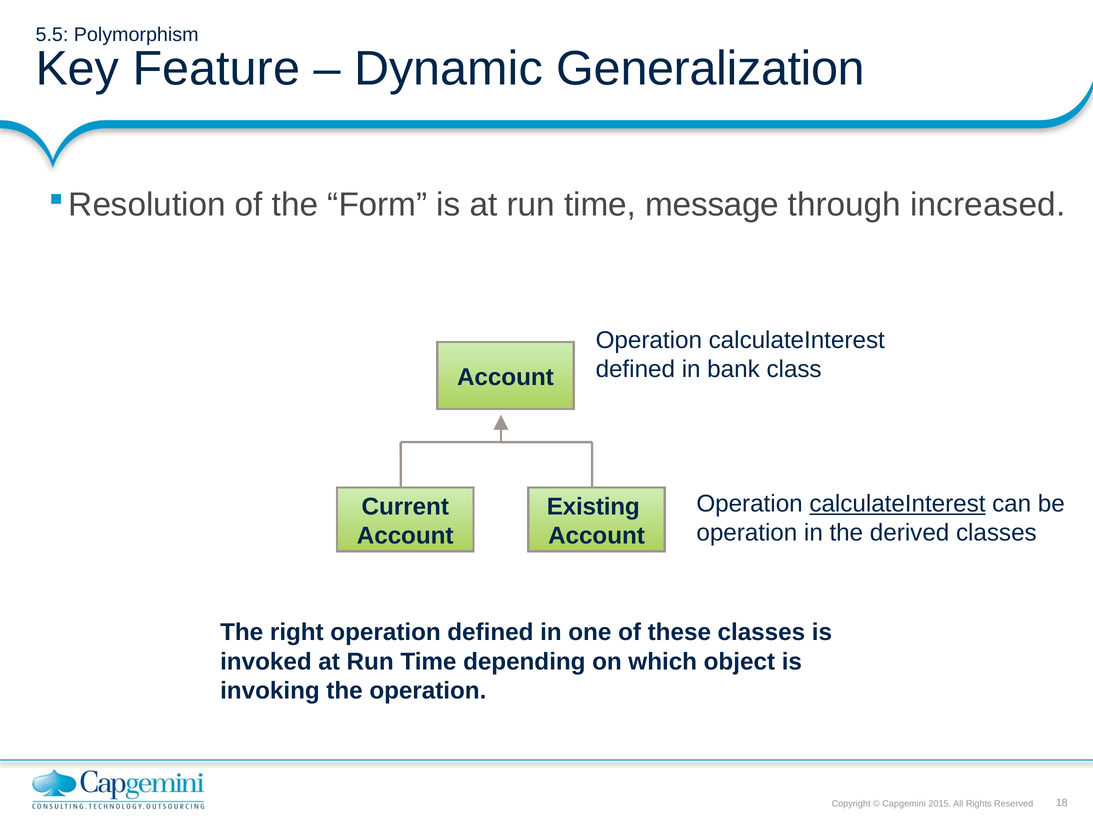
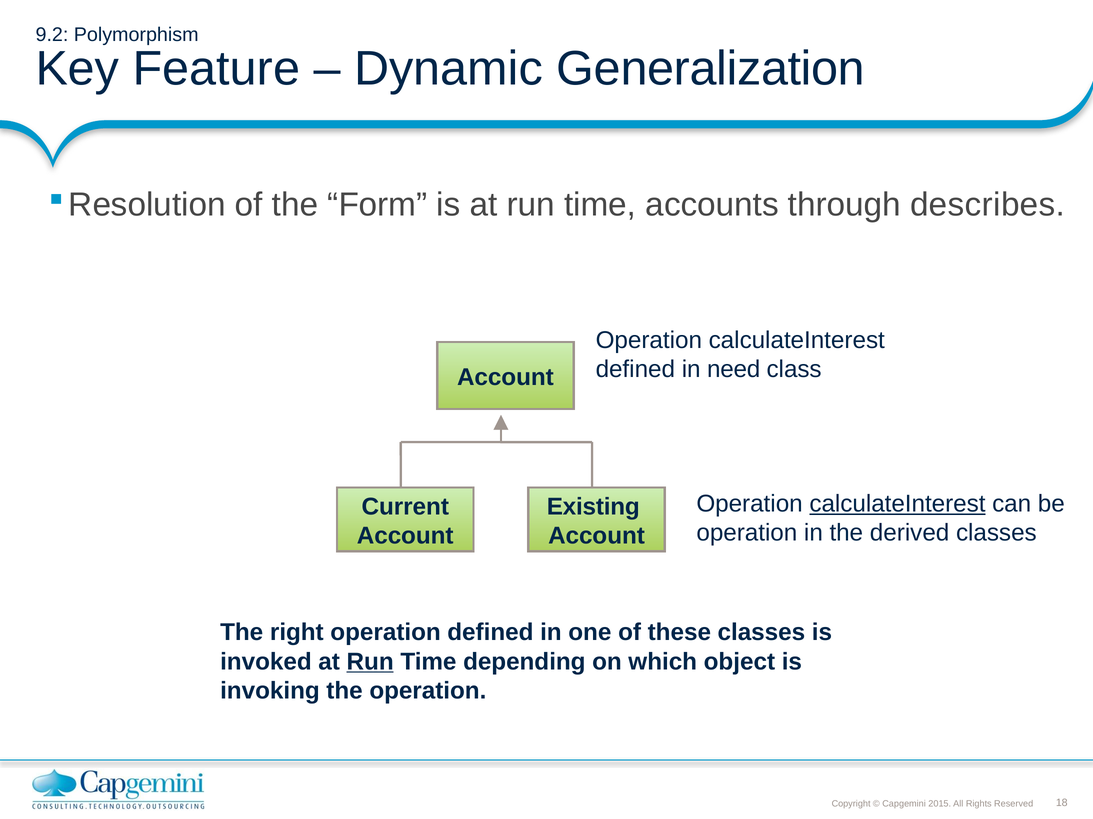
5.5: 5.5 -> 9.2 (52, 35)
message: message -> accounts (712, 205)
increased: increased -> describes (988, 205)
bank: bank -> need (734, 370)
Run underline: none -> present (370, 662)
